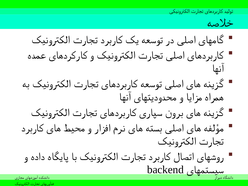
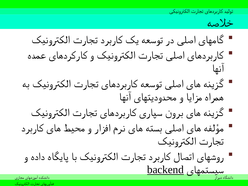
backend underline: none -> present (165, 170)
